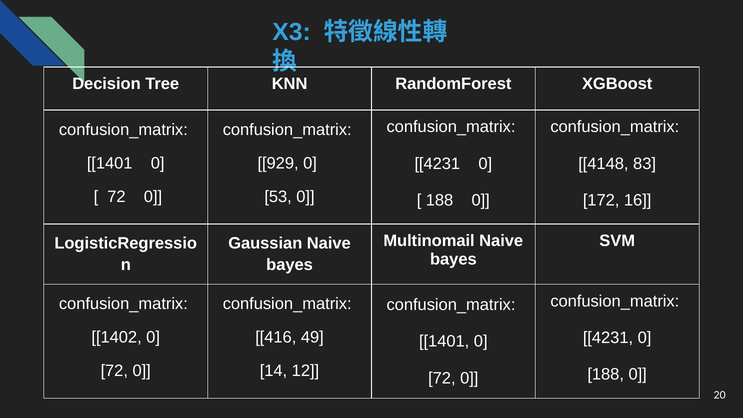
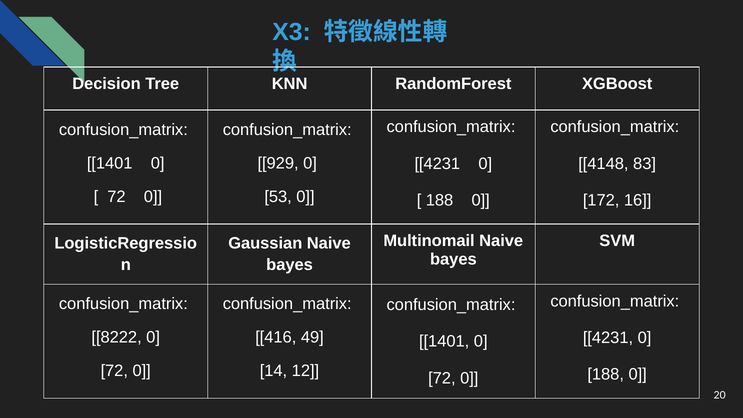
1402: 1402 -> 8222 (117, 337)
